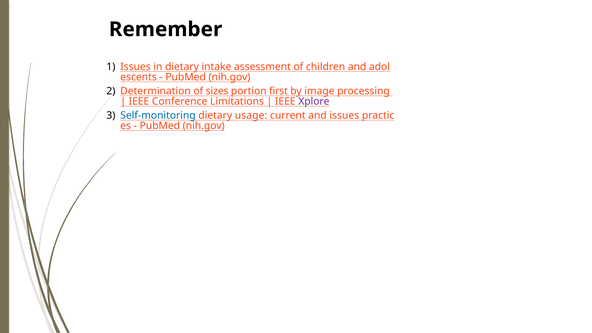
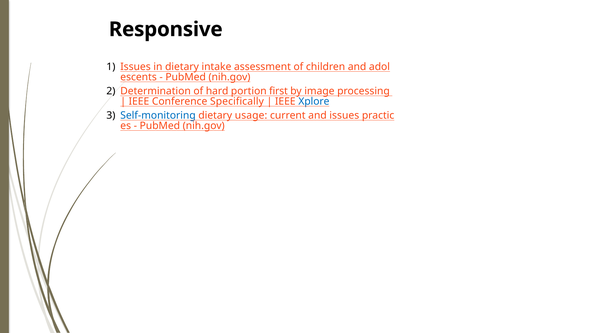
Remember: Remember -> Responsive (166, 29)
sizes: sizes -> hard (217, 91)
Limitations: Limitations -> Specifically (237, 101)
Xplore colour: purple -> blue (314, 101)
